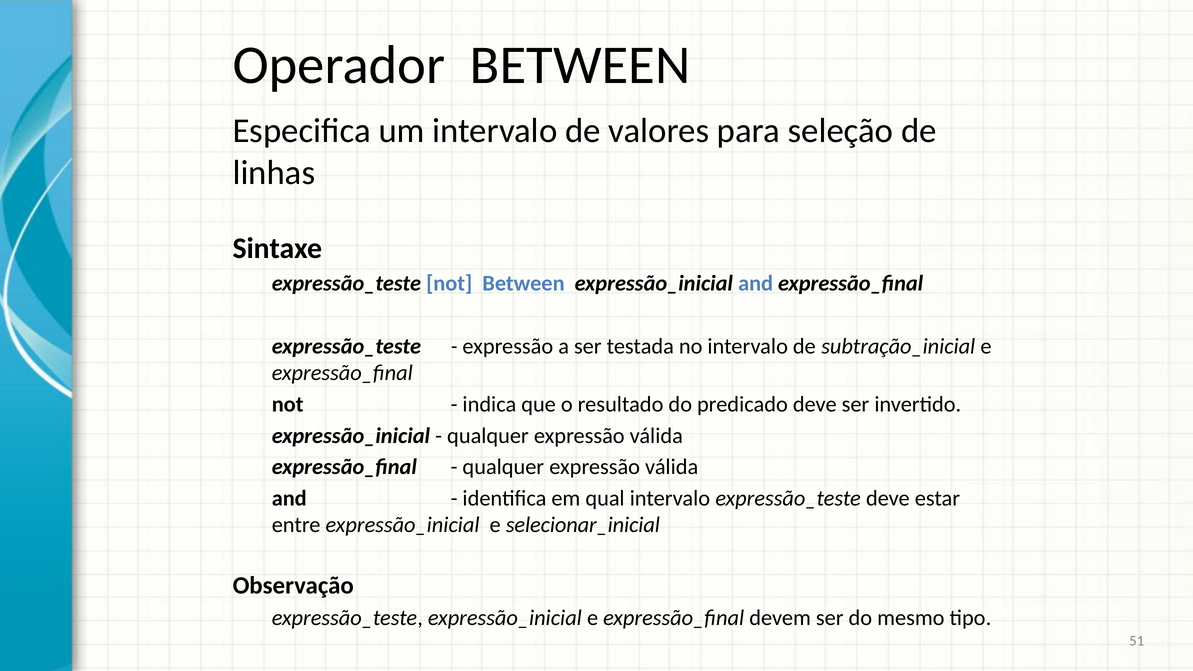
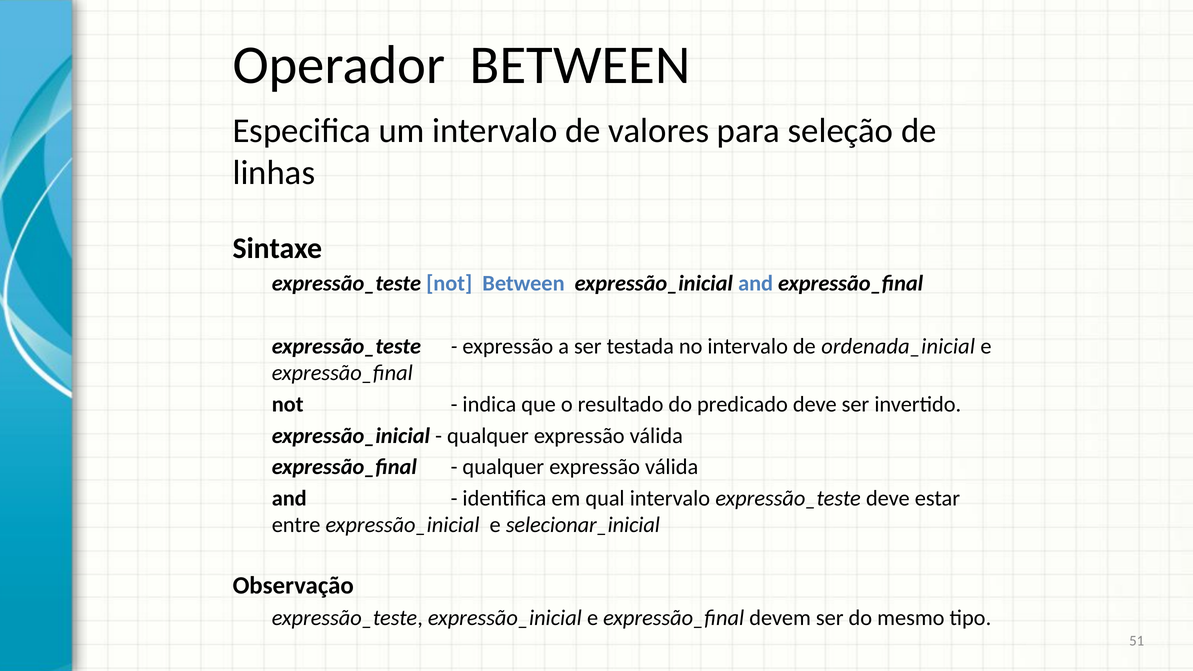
subtração_inicial: subtração_inicial -> ordenada_inicial (898, 346)
